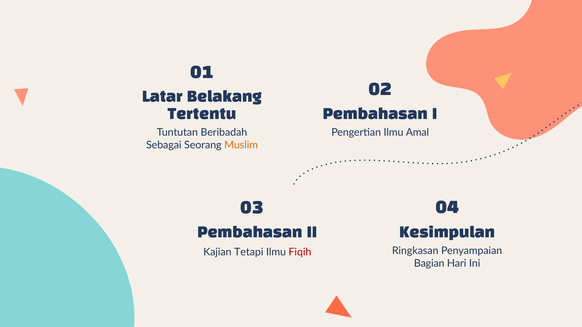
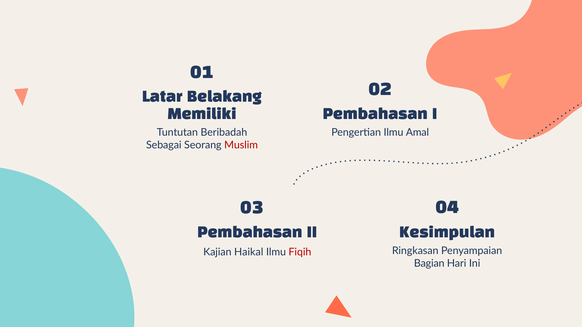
Tertentu: Tertentu -> Memiliki (202, 115)
Muslim colour: orange -> red (241, 145)
Tetapi: Tetapi -> Haikal (249, 252)
